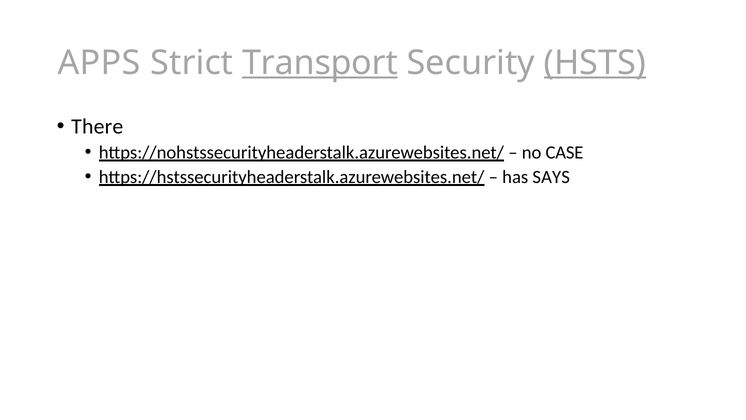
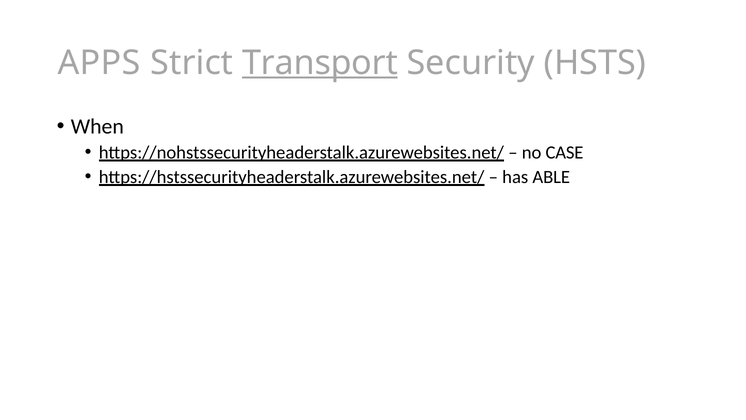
HSTS underline: present -> none (595, 63)
There: There -> When (97, 126)
SAYS: SAYS -> ABLE (551, 177)
